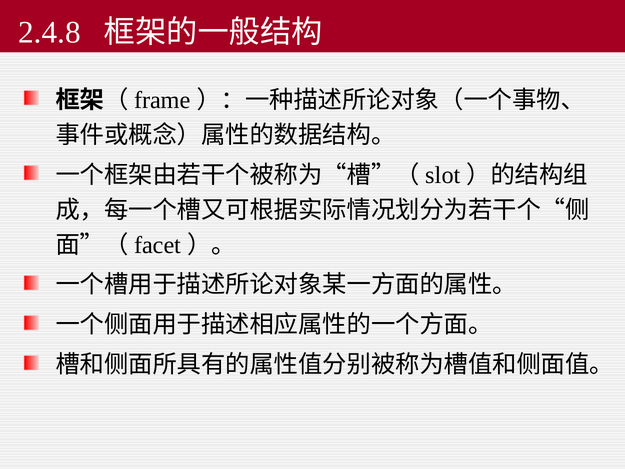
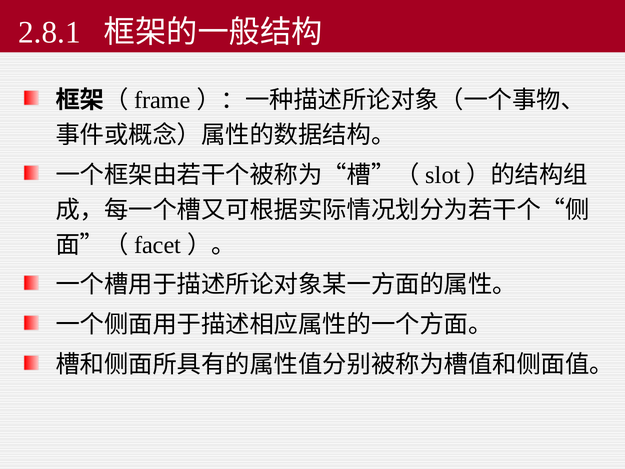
2.4.8: 2.4.8 -> 2.8.1 (50, 33)
